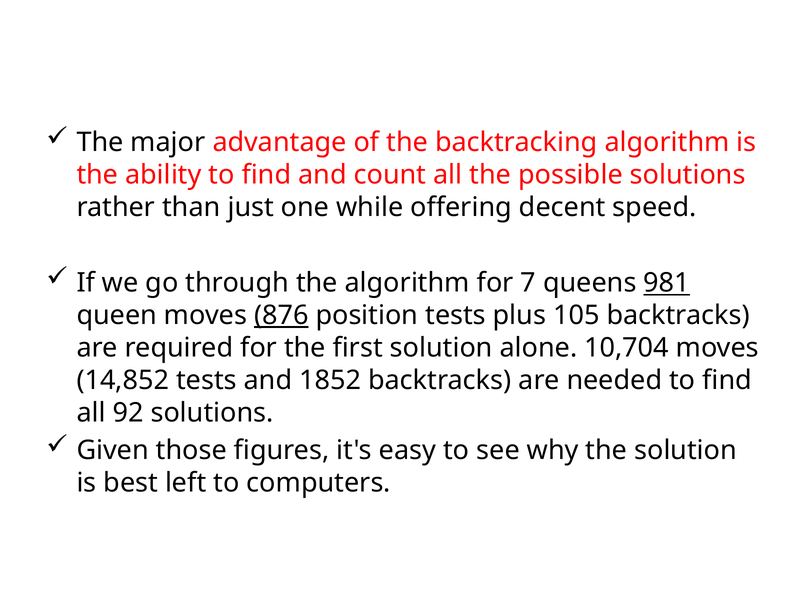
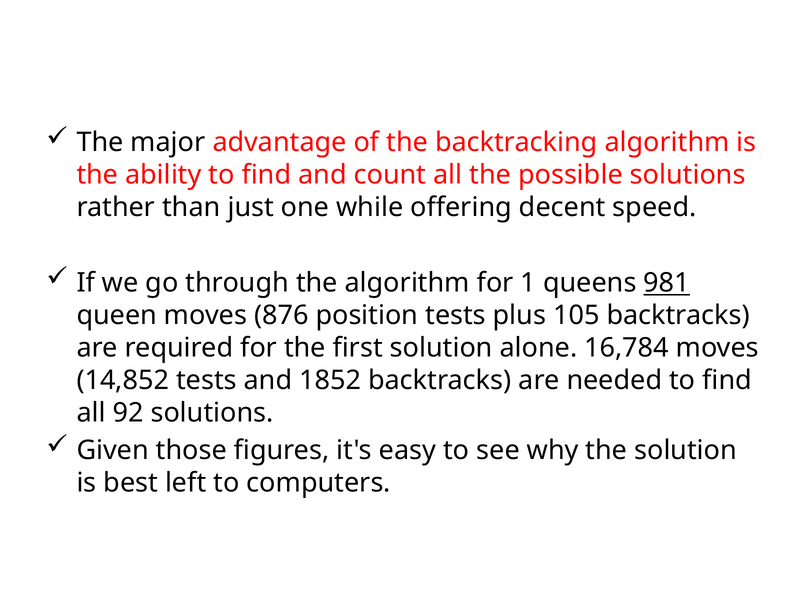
7: 7 -> 1 (528, 283)
876 underline: present -> none (281, 316)
10,704: 10,704 -> 16,784 (627, 348)
